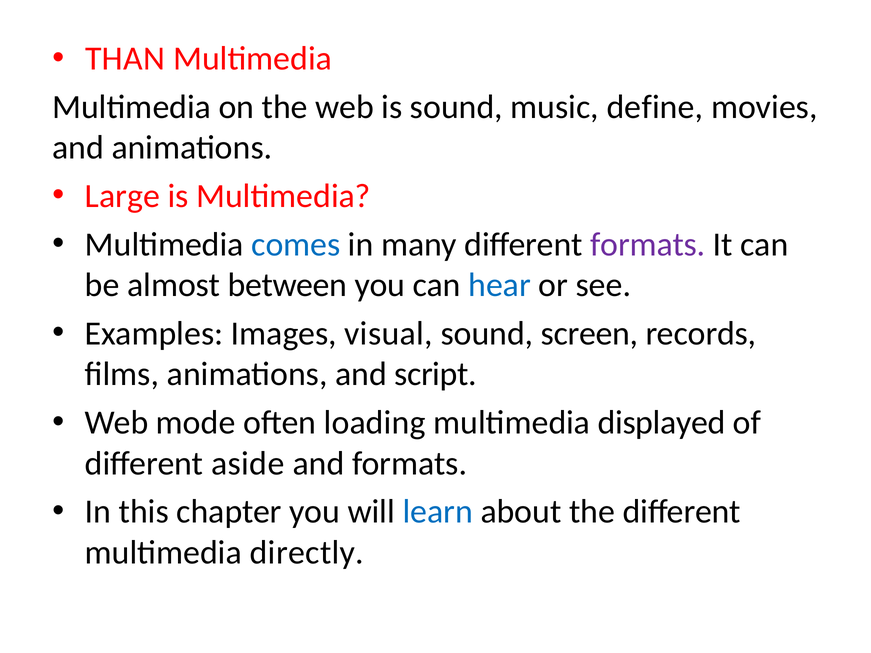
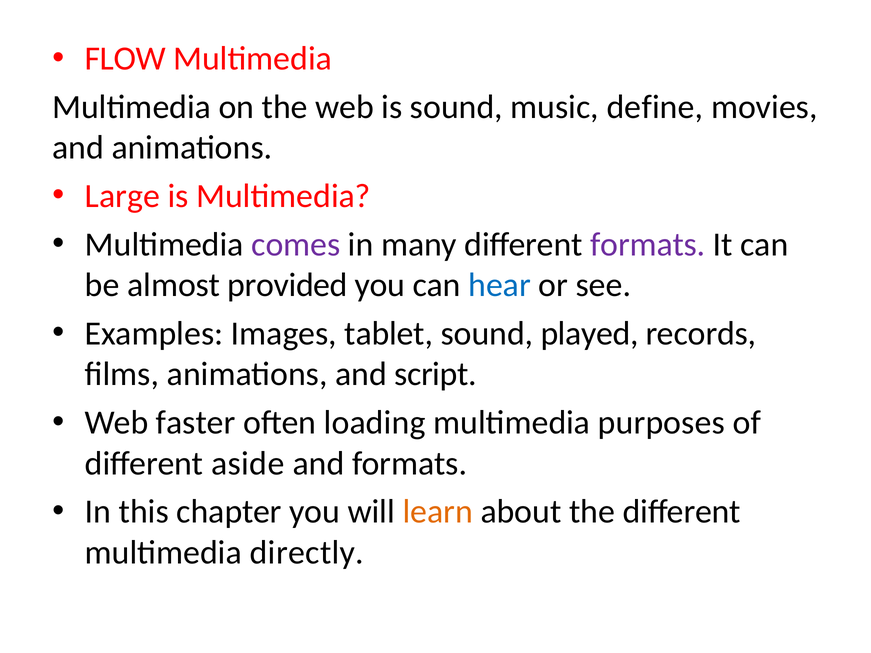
THAN: THAN -> FLOW (125, 59)
comes colour: blue -> purple (296, 245)
between: between -> provided (287, 285)
visual: visual -> tablet (389, 334)
screen: screen -> played (590, 334)
mode: mode -> faster (196, 423)
displayed: displayed -> purposes (661, 423)
learn colour: blue -> orange (438, 512)
